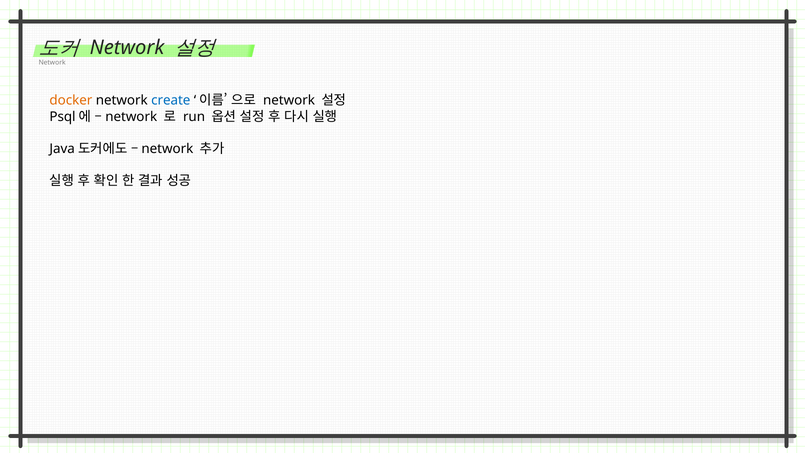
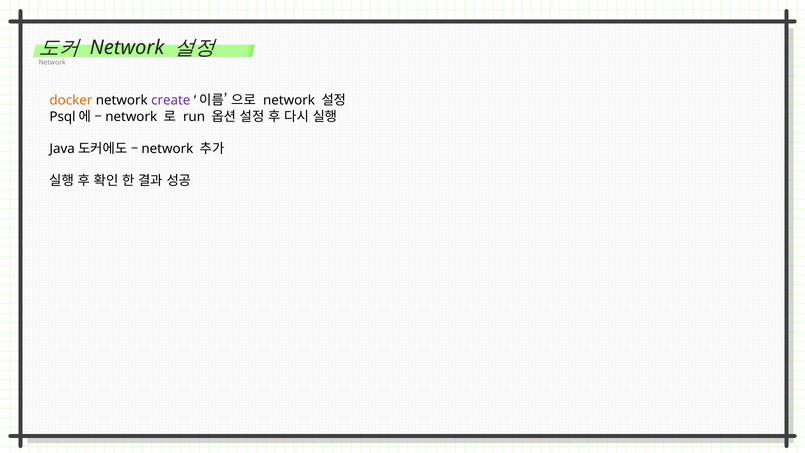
create colour: blue -> purple (171, 100)
